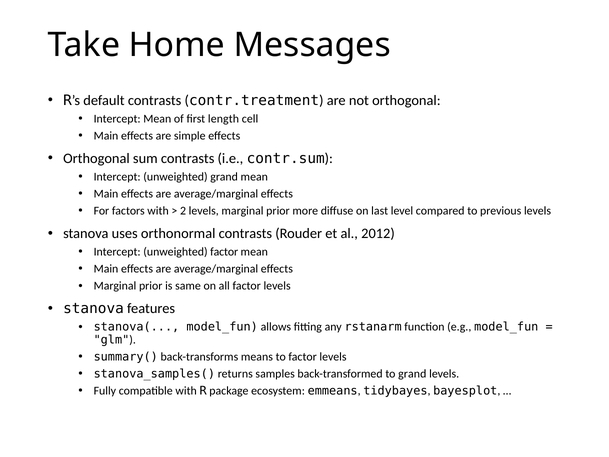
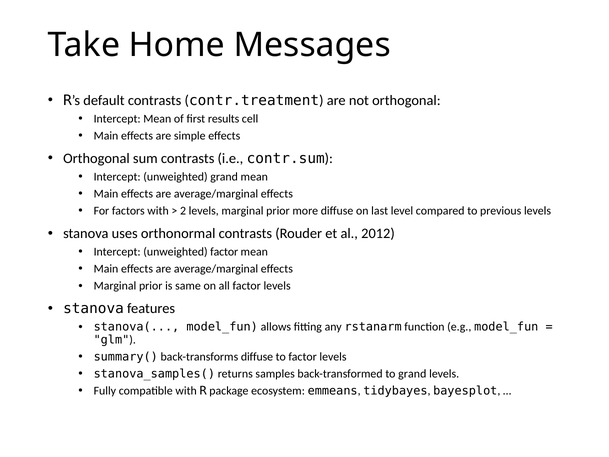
length: length -> results (224, 119)
back-transforms means: means -> diffuse (257, 357)
